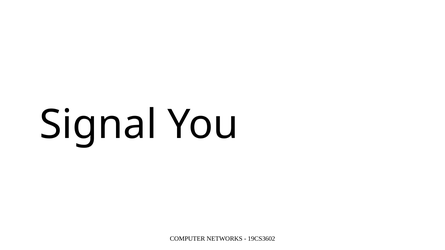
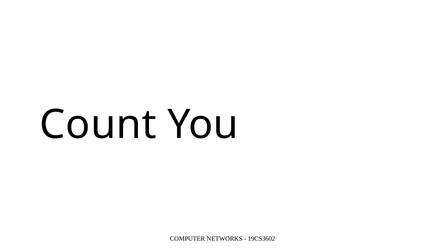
Signal: Signal -> Count (98, 125)
